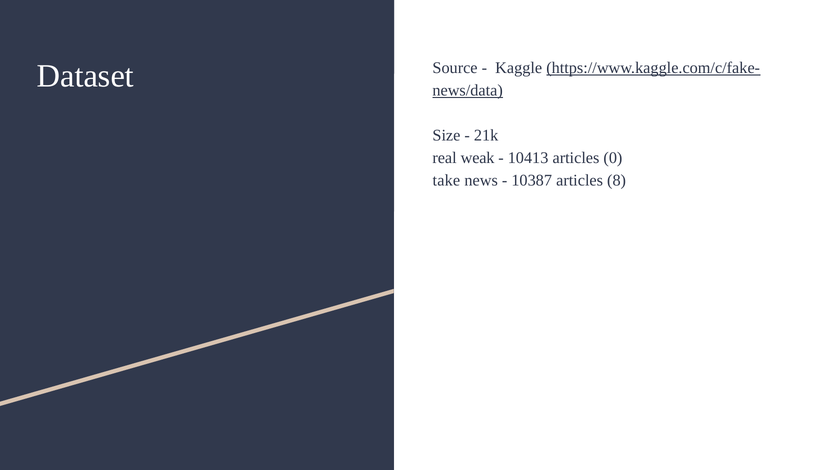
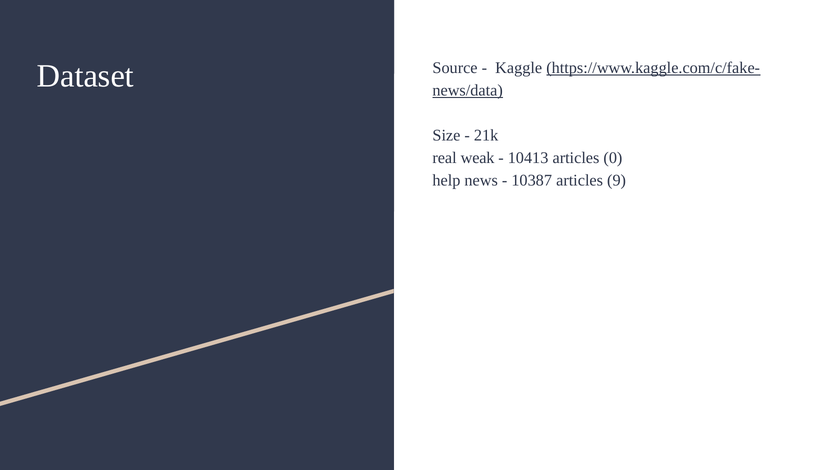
take: take -> help (446, 180)
8: 8 -> 9 (617, 180)
